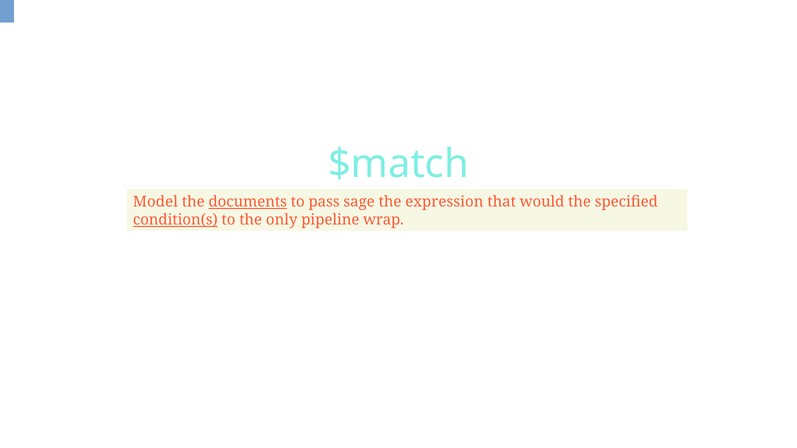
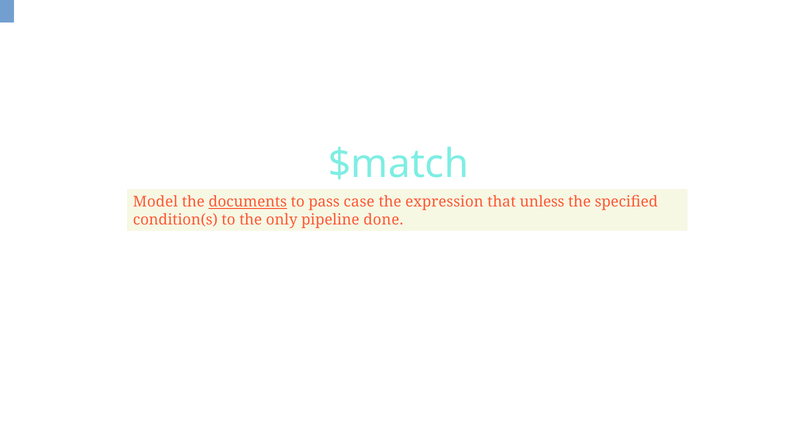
sage: sage -> case (359, 202)
would: would -> unless (542, 202)
condition(s underline: present -> none (175, 220)
wrap: wrap -> done (383, 220)
